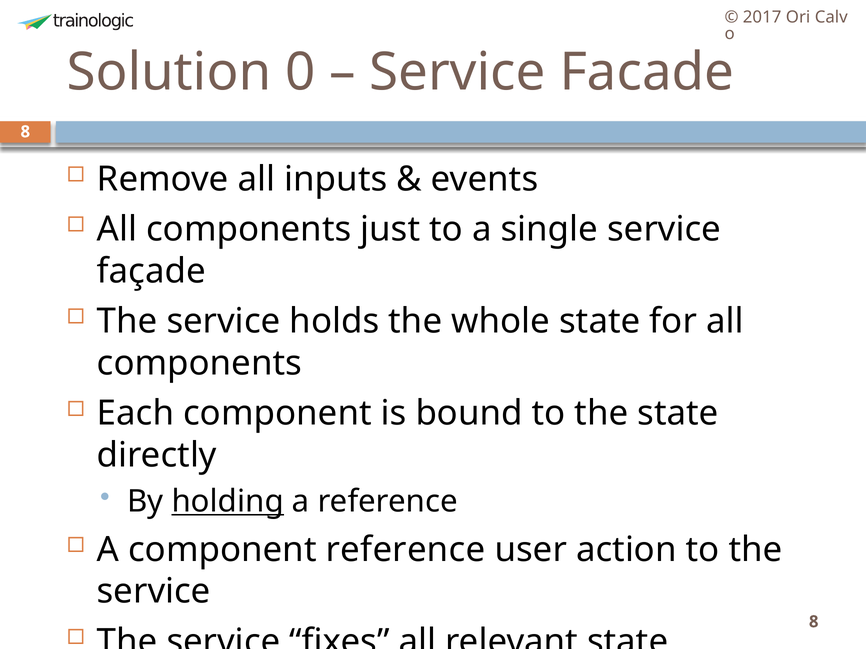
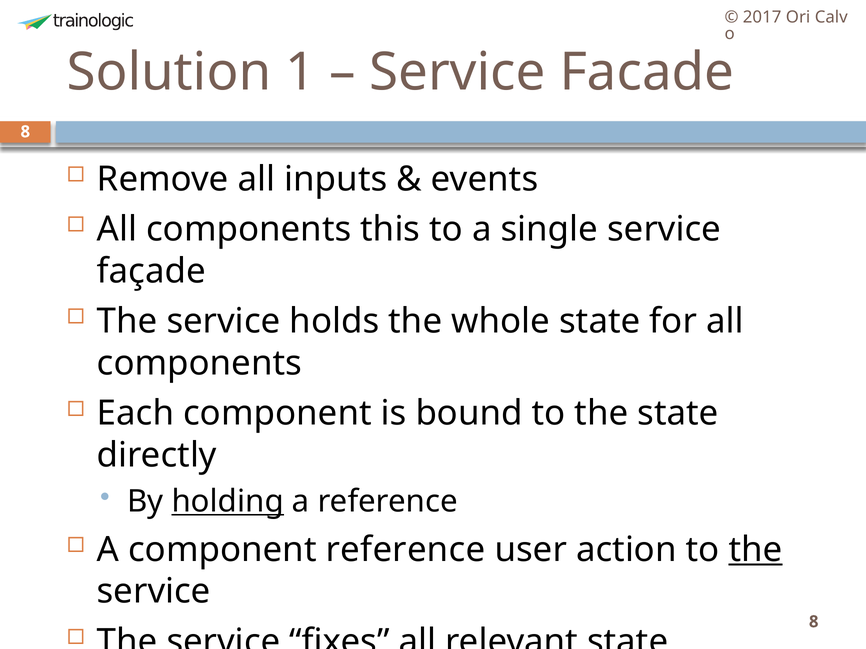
0: 0 -> 1 (300, 72)
just: just -> this (390, 229)
the underline: none -> present (756, 550)
